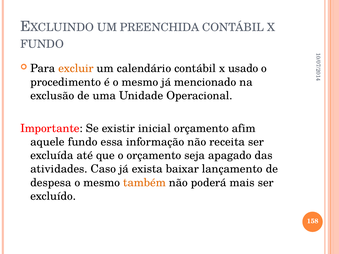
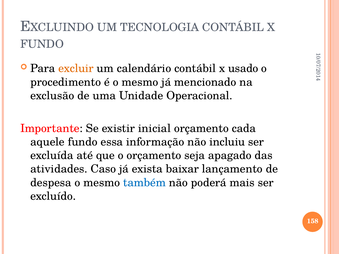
PREENCHIDA: PREENCHIDA -> TECNOLOGIA (160, 27)
afim: afim -> cada (244, 128)
receita: receita -> incluiu (227, 142)
também colour: orange -> blue (144, 183)
